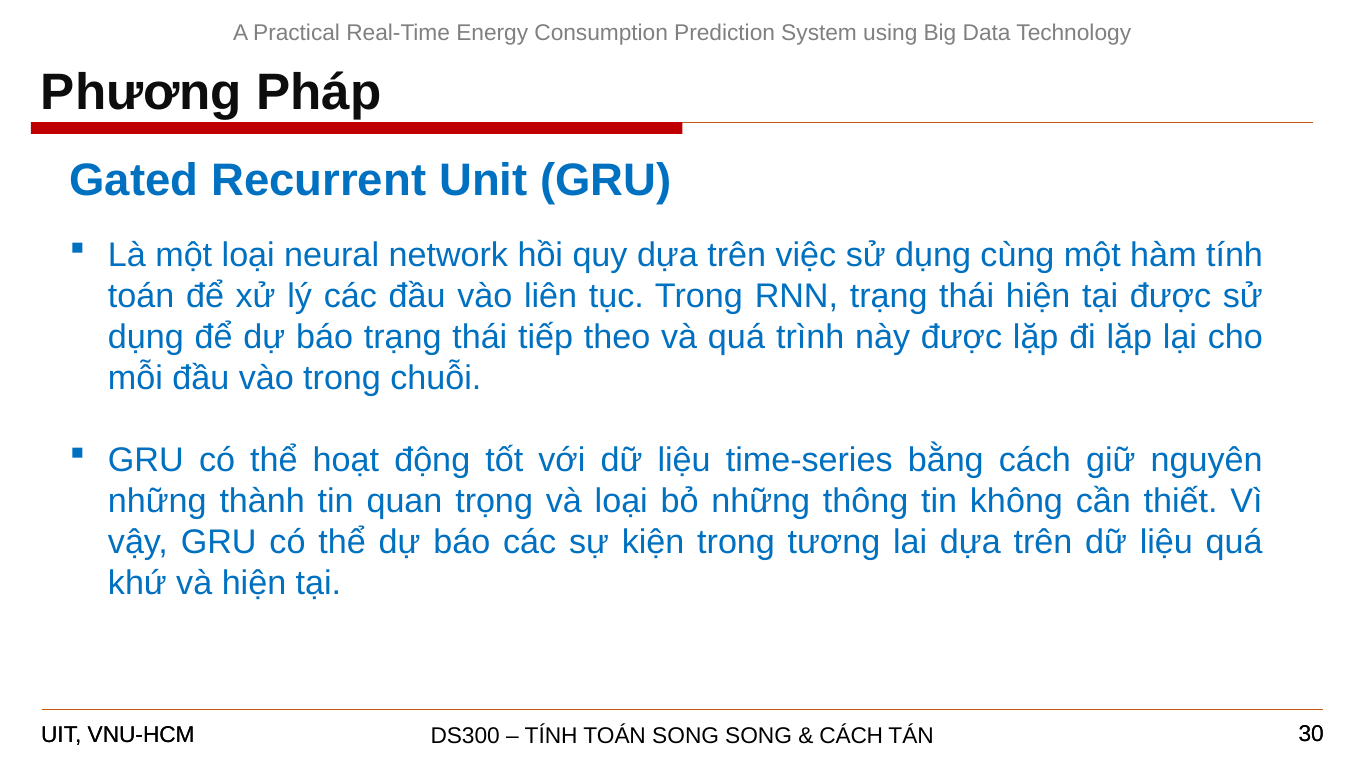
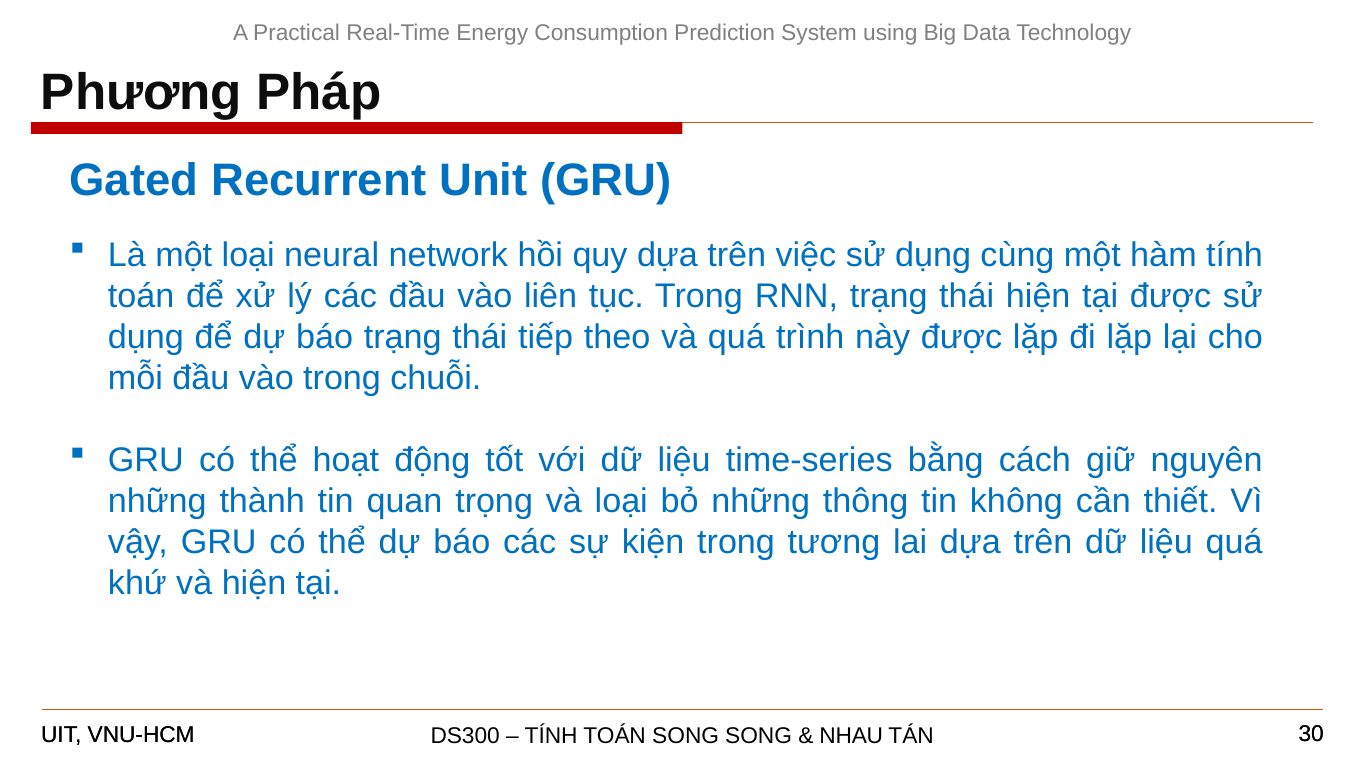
CÁCH: CÁCH -> NHAU (851, 736)
